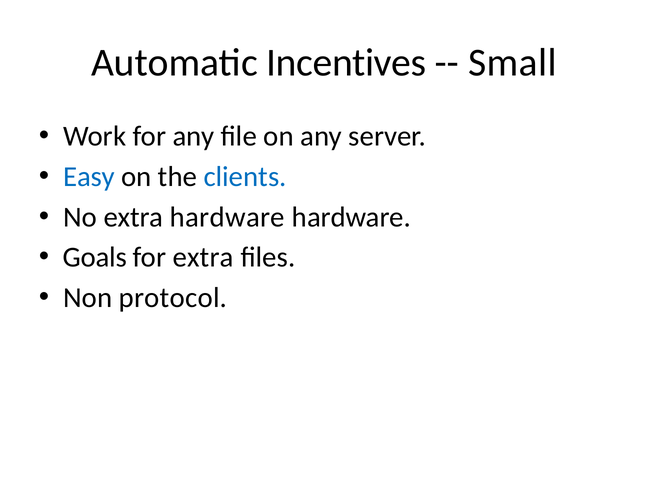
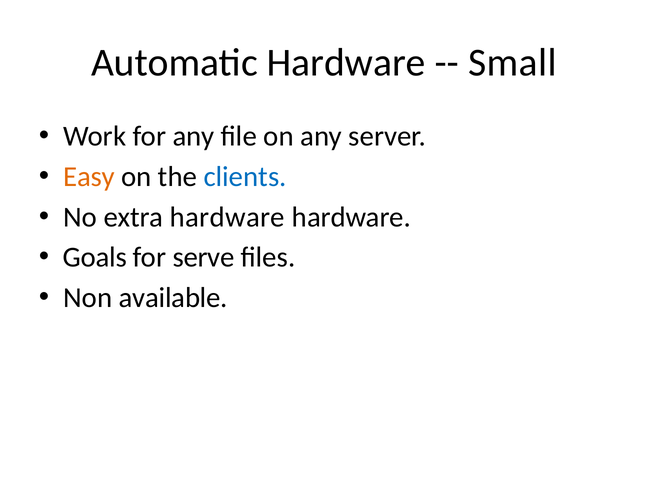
Automatic Incentives: Incentives -> Hardware (346, 63)
Easy colour: blue -> orange (89, 177)
for extra: extra -> serve (203, 257)
protocol: protocol -> available (173, 298)
